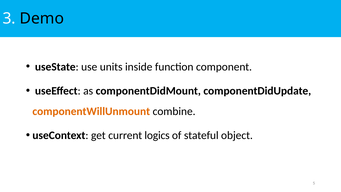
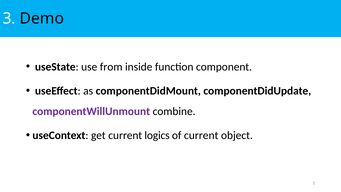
units: units -> from (111, 67)
componentWillUnmount colour: orange -> purple (91, 111)
of stateful: stateful -> current (201, 135)
